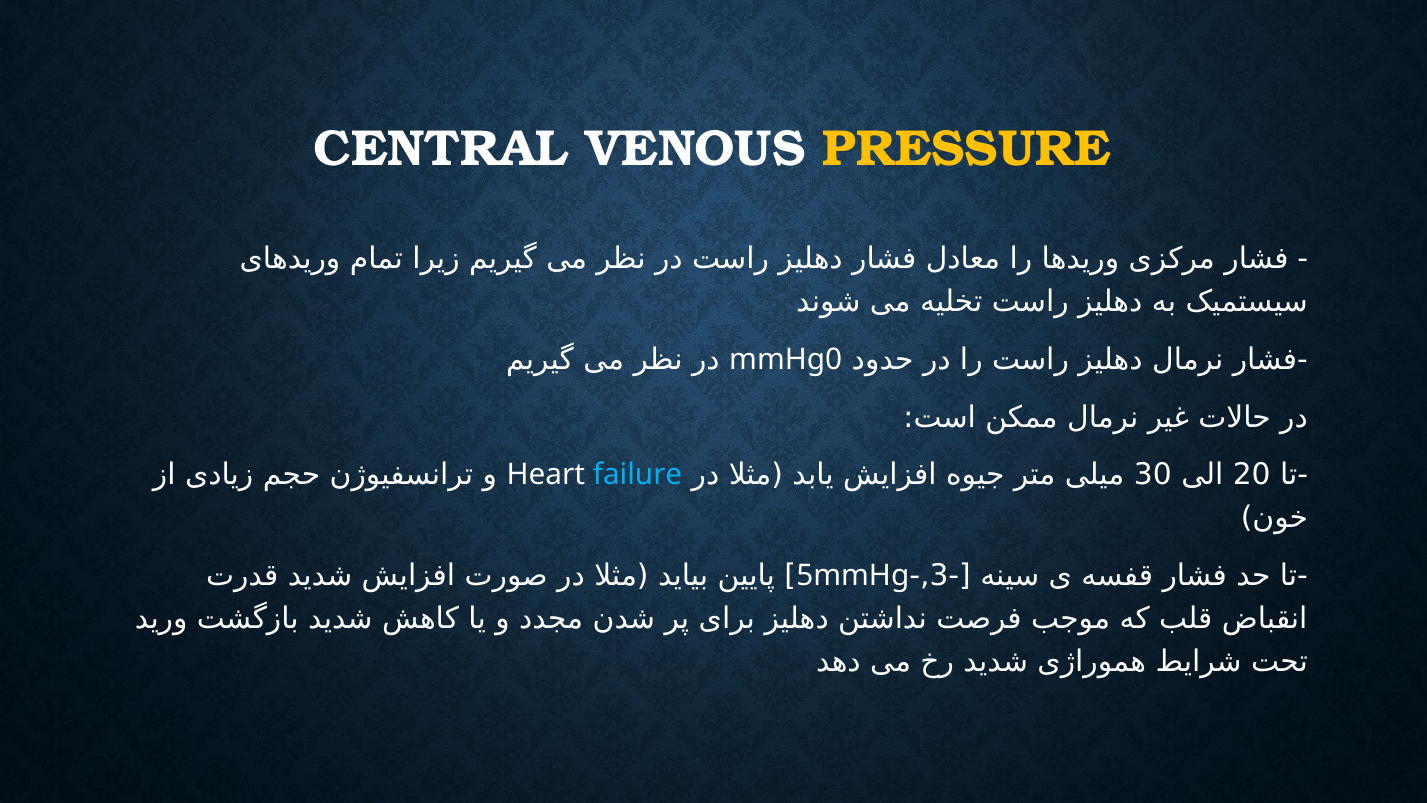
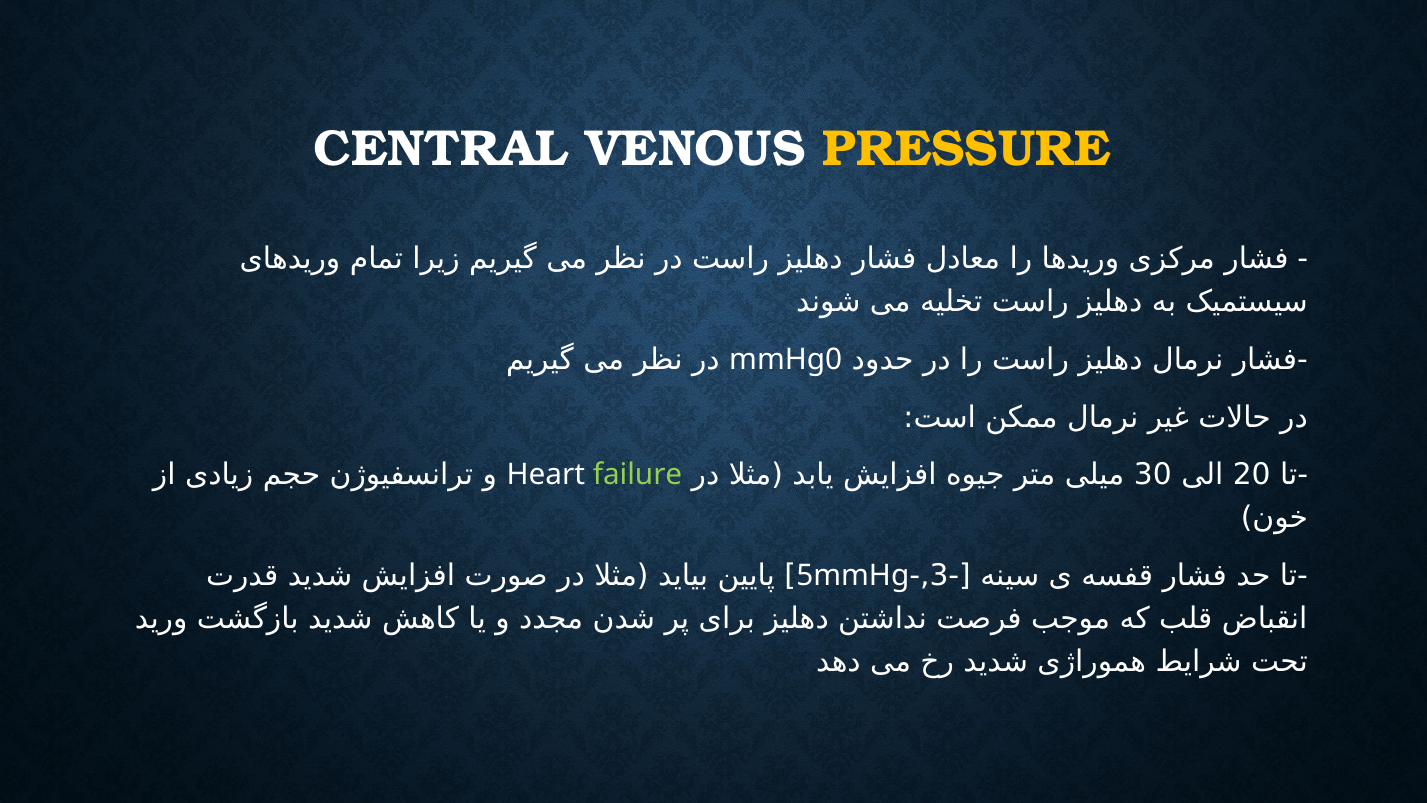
failure colour: light blue -> light green (638, 475)
